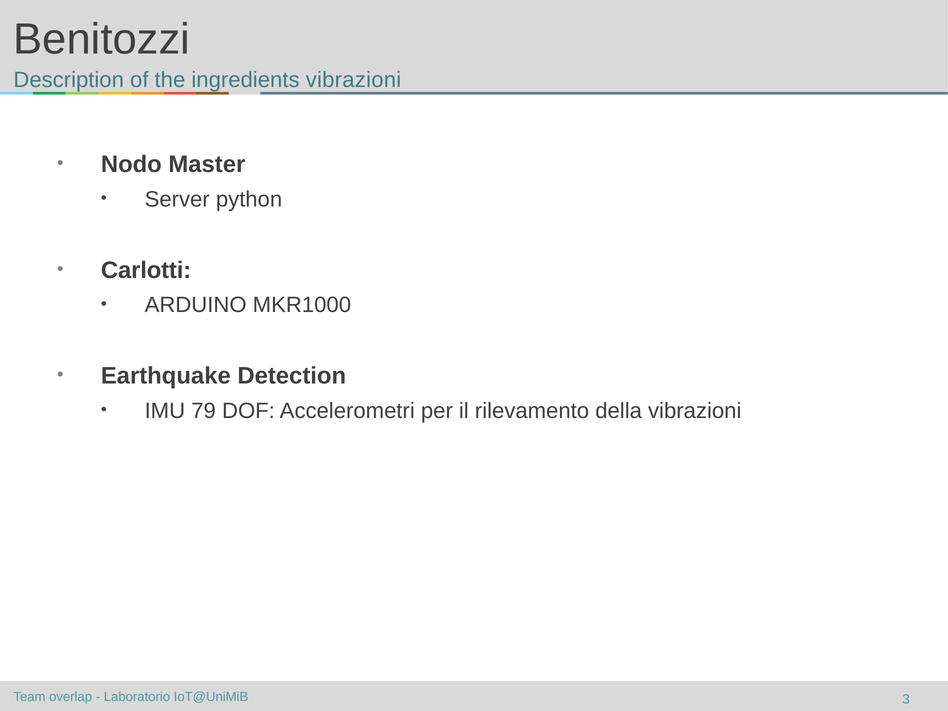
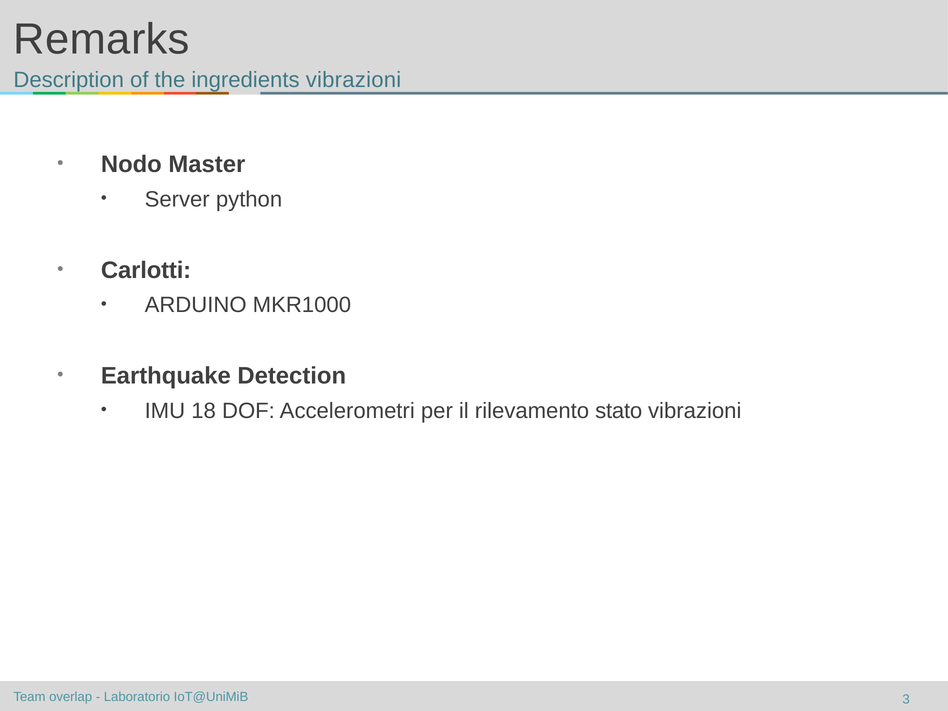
Benitozzi: Benitozzi -> Remarks (102, 39)
79: 79 -> 18 (204, 411)
della: della -> stato (619, 411)
